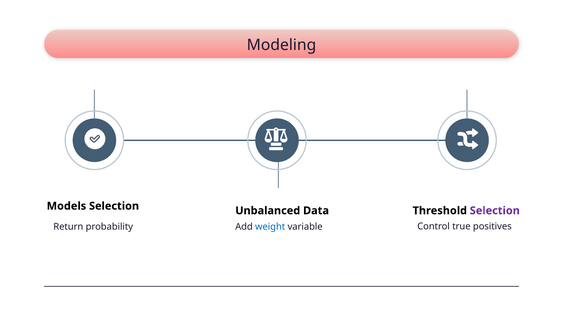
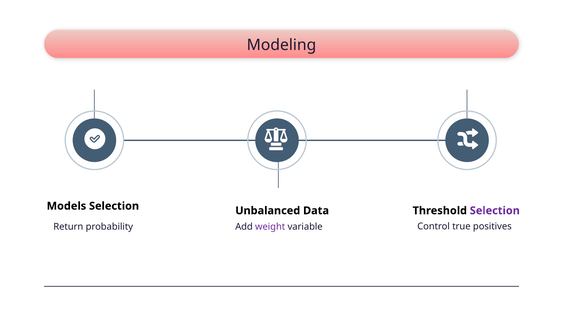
weight colour: blue -> purple (270, 227)
